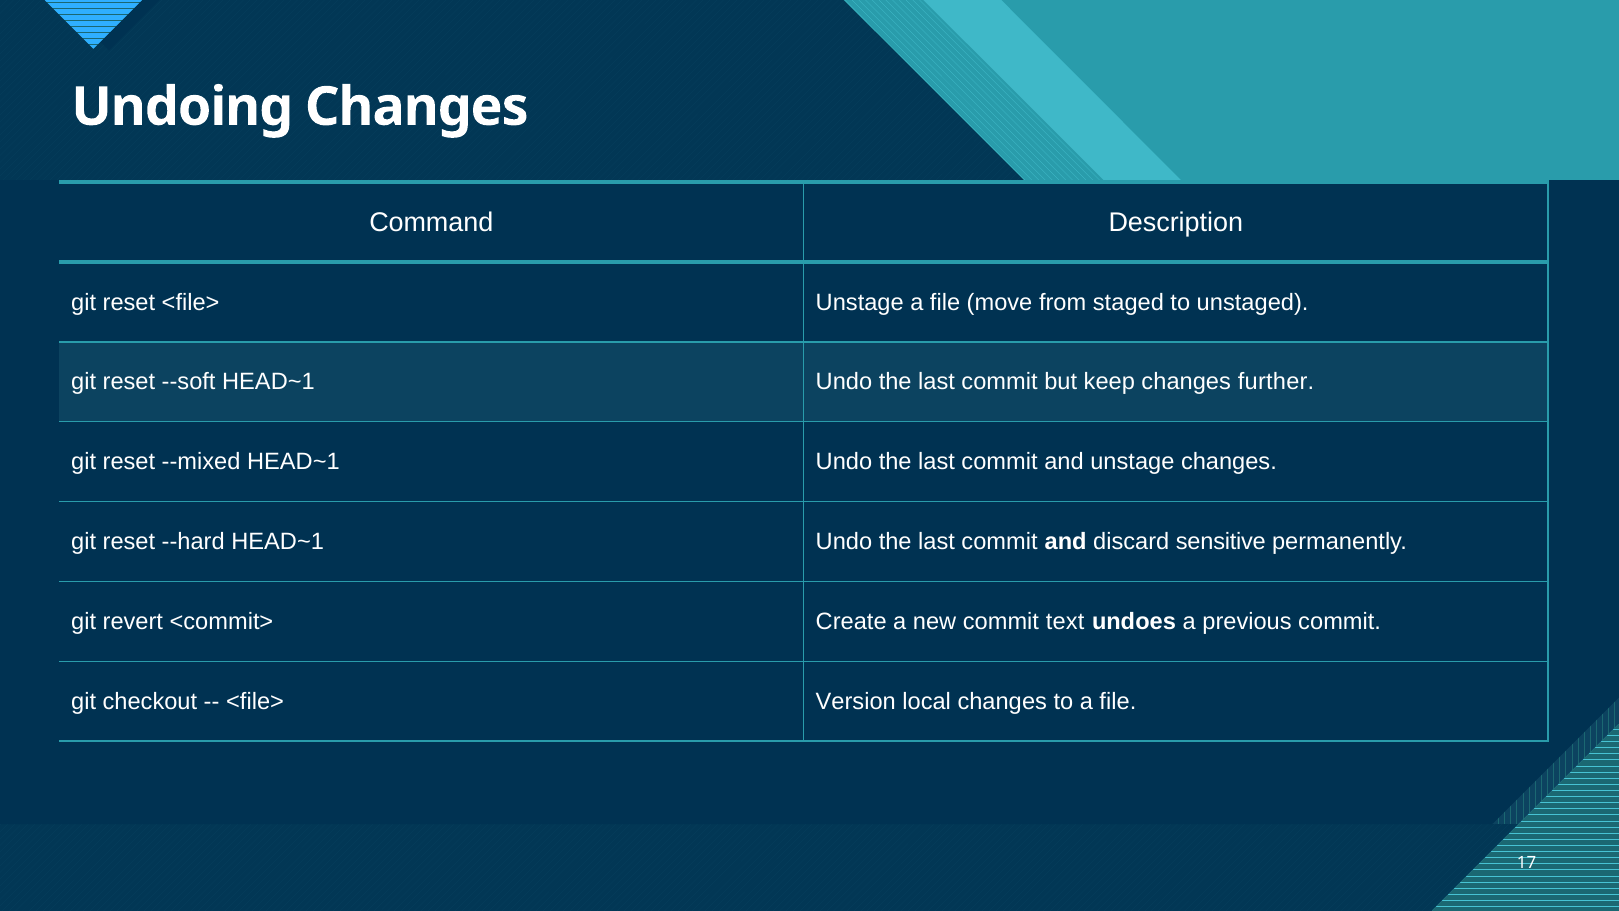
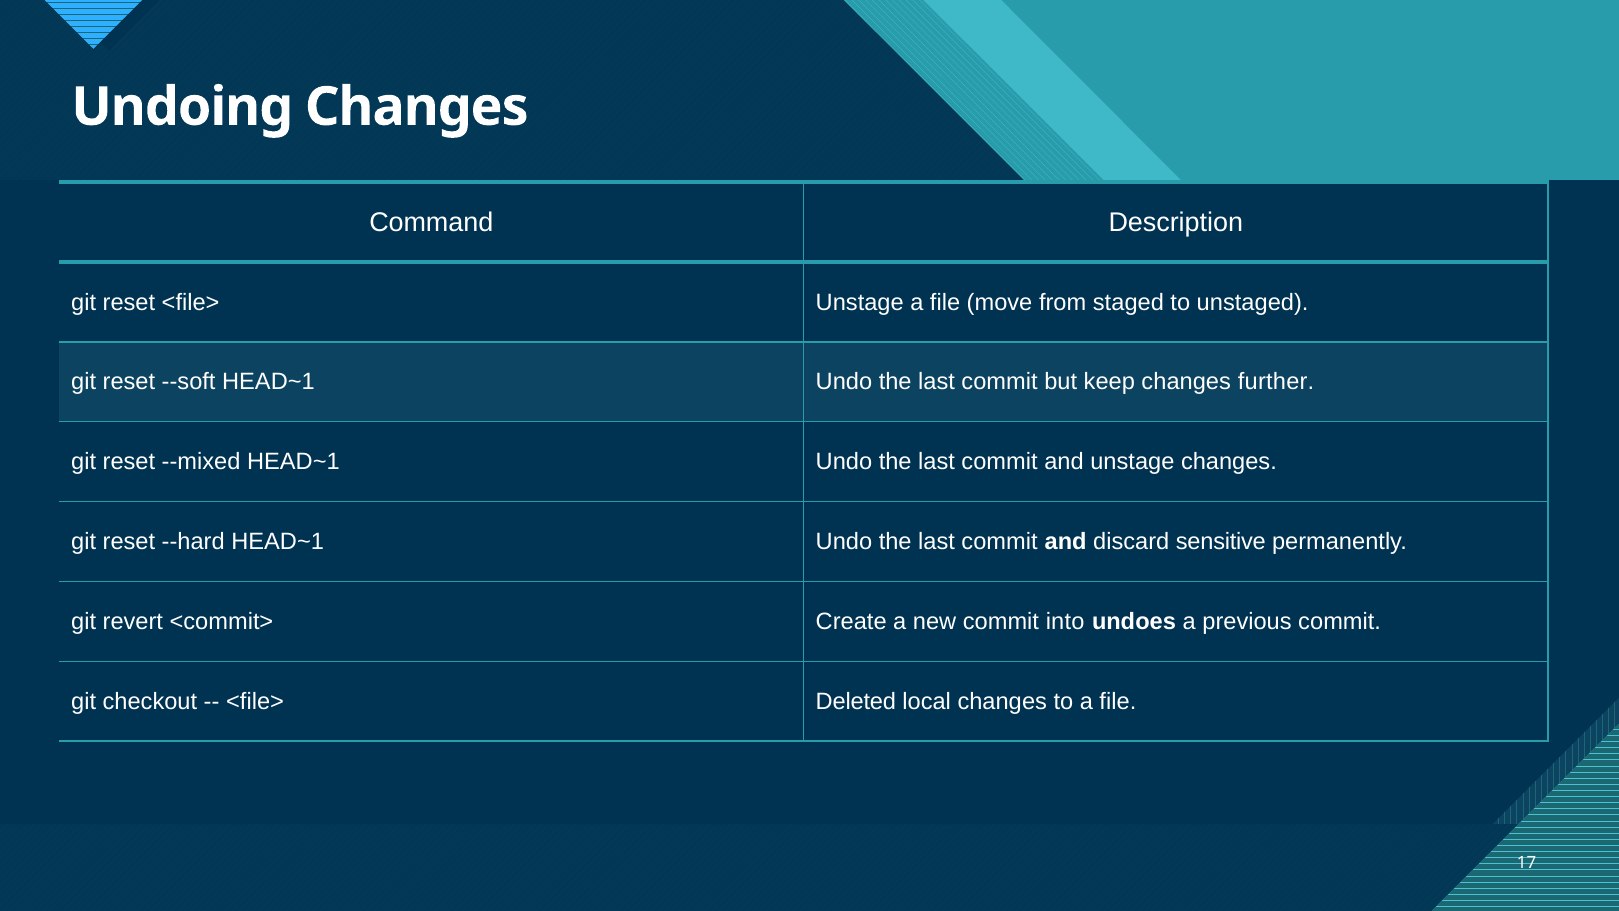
text: text -> into (1065, 622)
Version: Version -> Deleted (856, 701)
